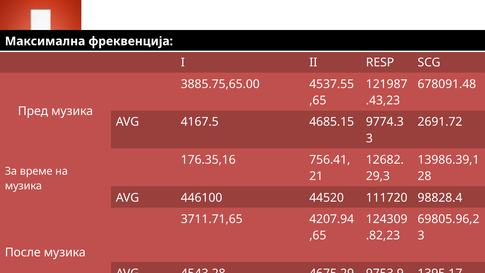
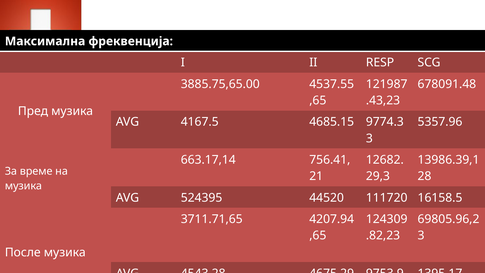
2691.72: 2691.72 -> 5357.96 (440, 122)
176.35,16: 176.35,16 -> 663.17,14 (208, 160)
446100: 446100 -> 524395 (202, 198)
98828.4: 98828.4 -> 16158.5 (440, 198)
